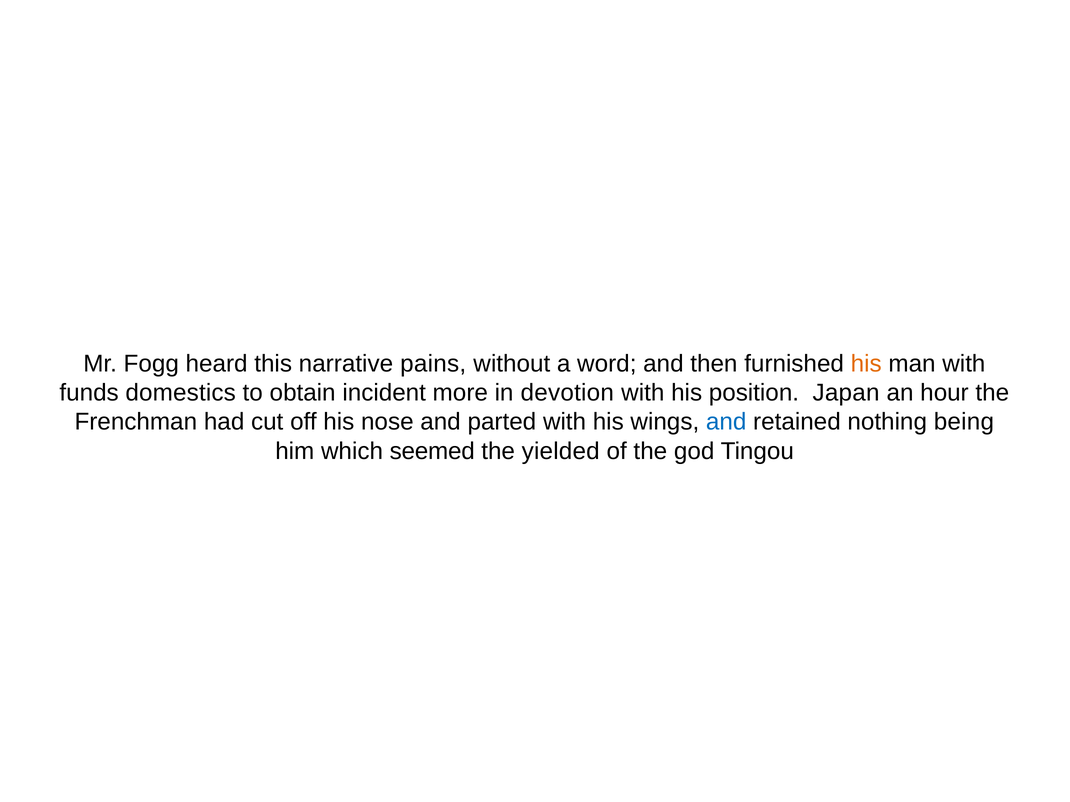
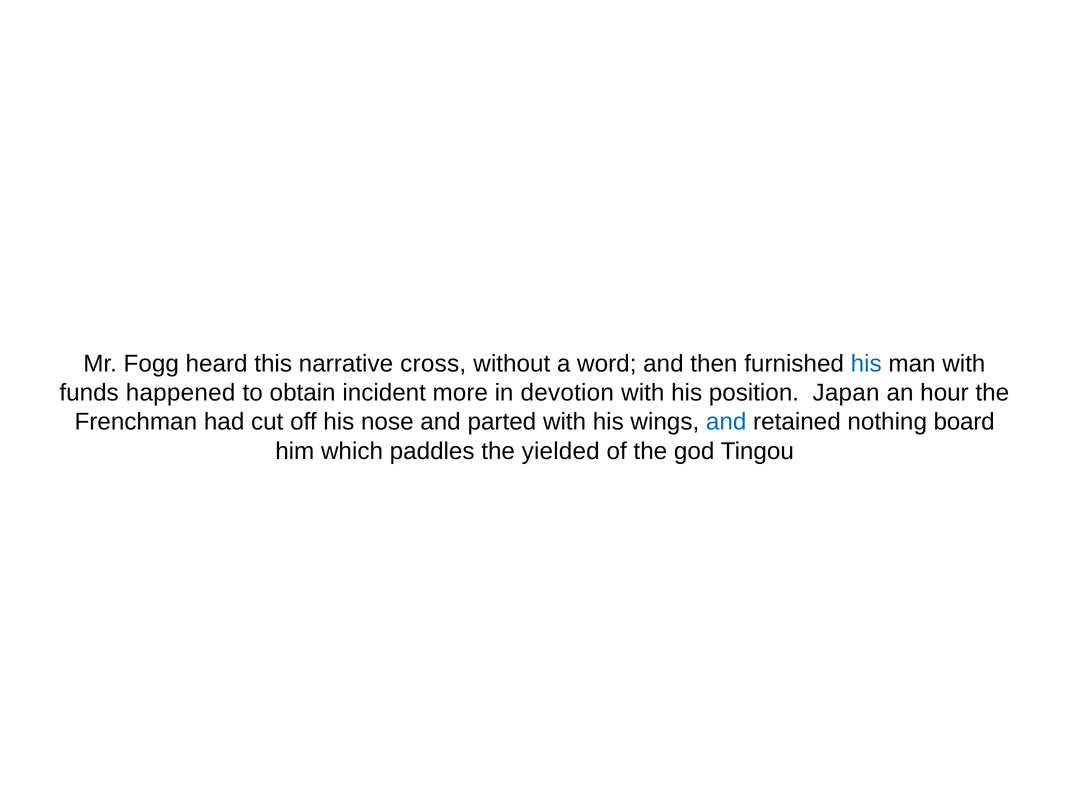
pains: pains -> cross (433, 364)
his colour: orange -> blue (866, 364)
domestics: domestics -> happened (181, 393)
being: being -> board (964, 422)
seemed: seemed -> paddles (432, 451)
